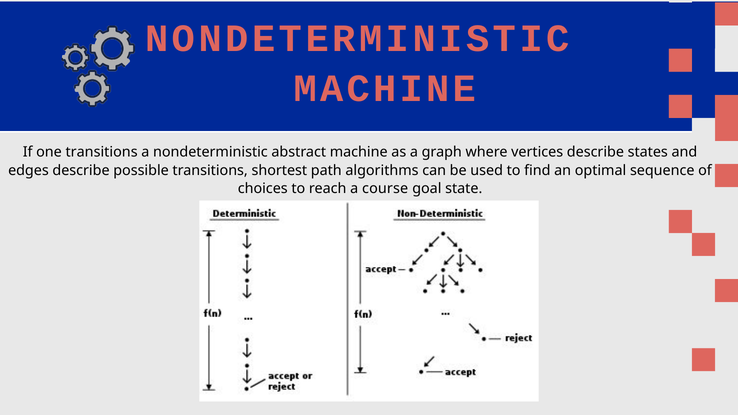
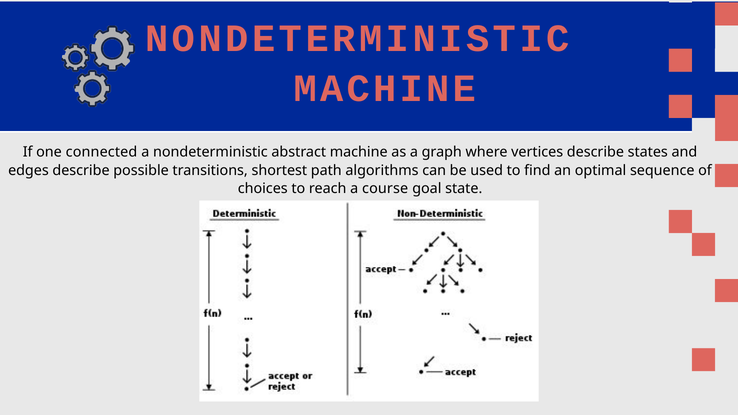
one transitions: transitions -> connected (102, 152)
